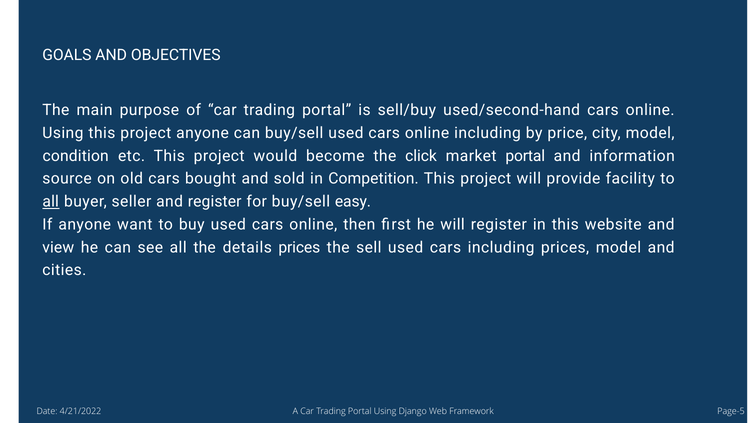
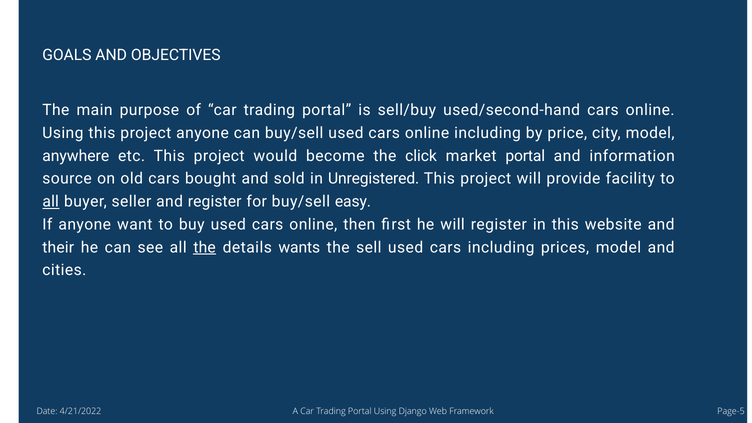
condition: condition -> anywhere (76, 156)
Competition: Competition -> Unregistered (374, 179)
view: view -> their (58, 247)
the underline: none -> present (205, 247)
details prices: prices -> wants (299, 247)
